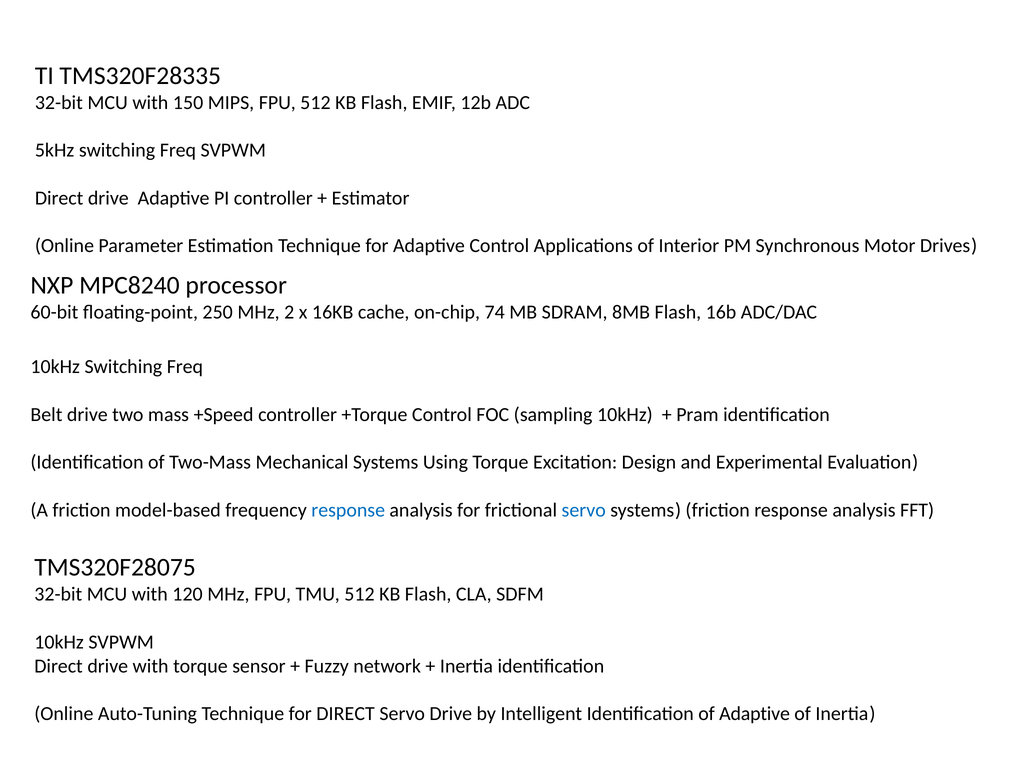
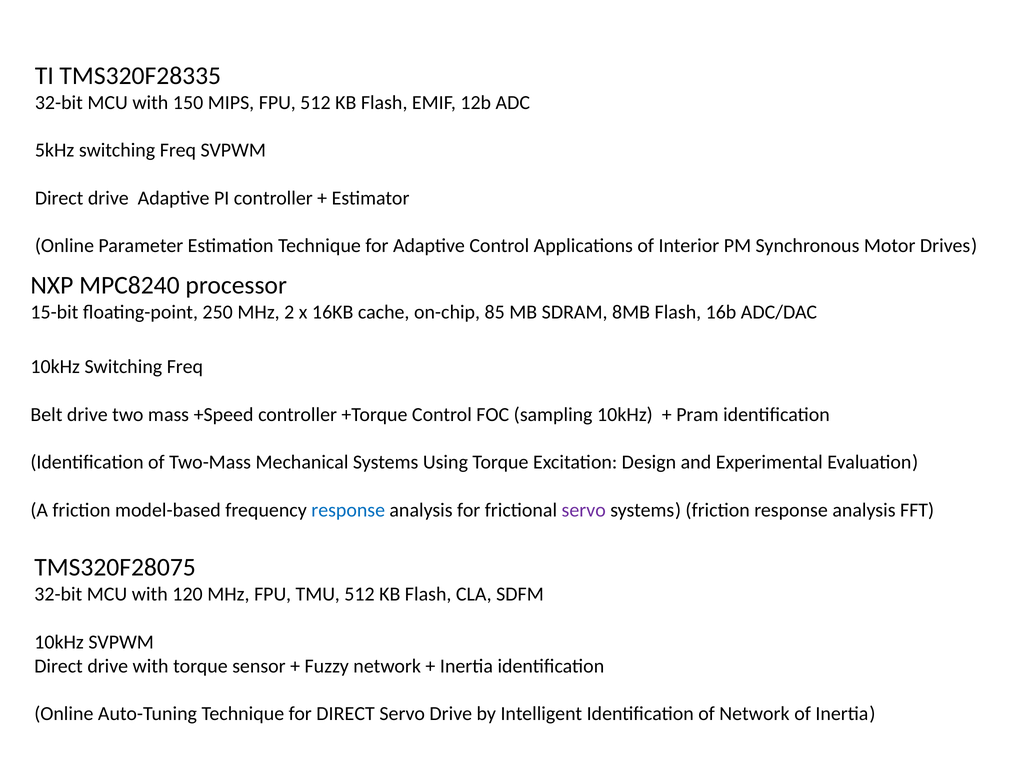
60-bit: 60-bit -> 15-bit (54, 312)
74: 74 -> 85 (495, 312)
servo colour: blue -> purple (584, 510)
of Adaptive: Adaptive -> Network (754, 714)
